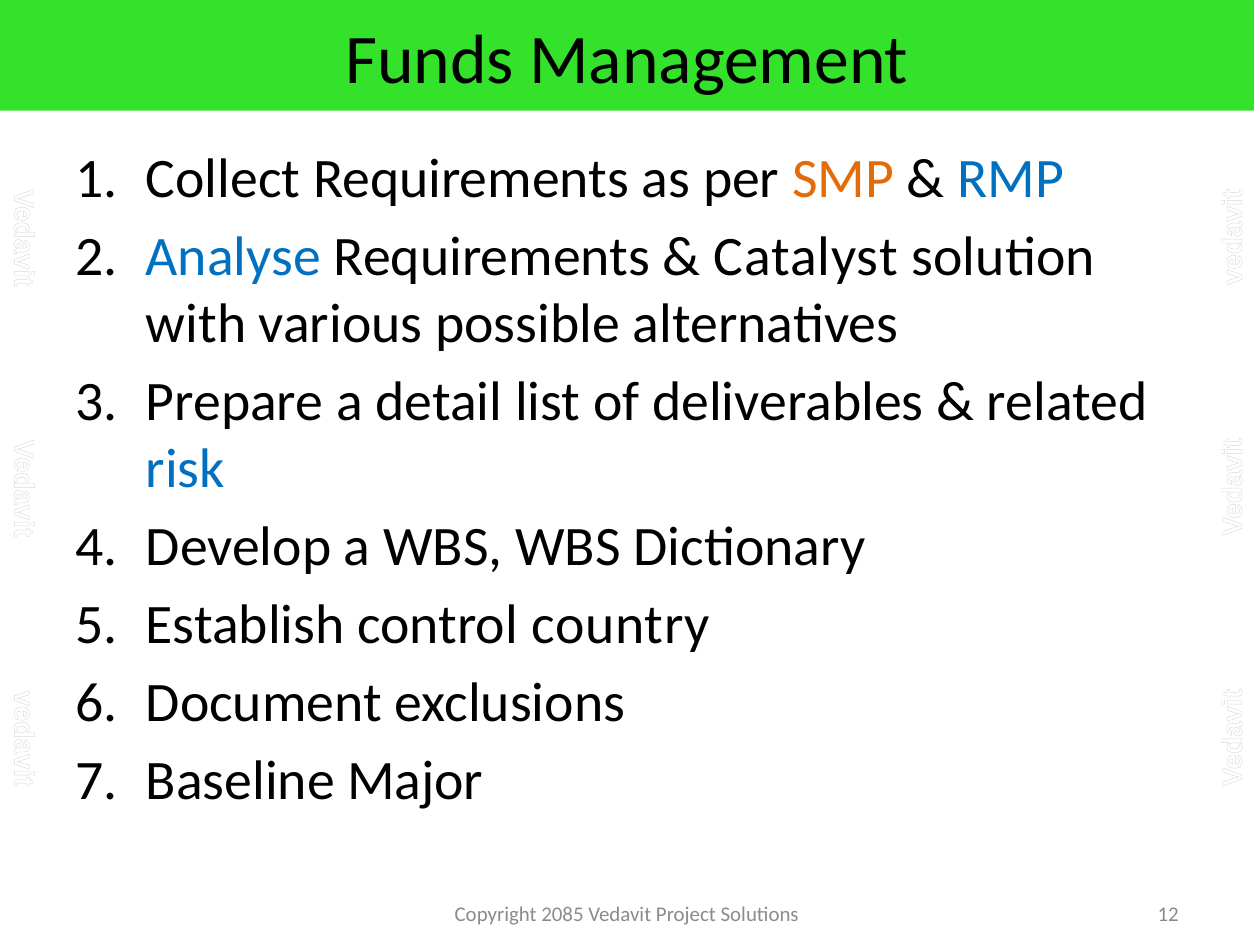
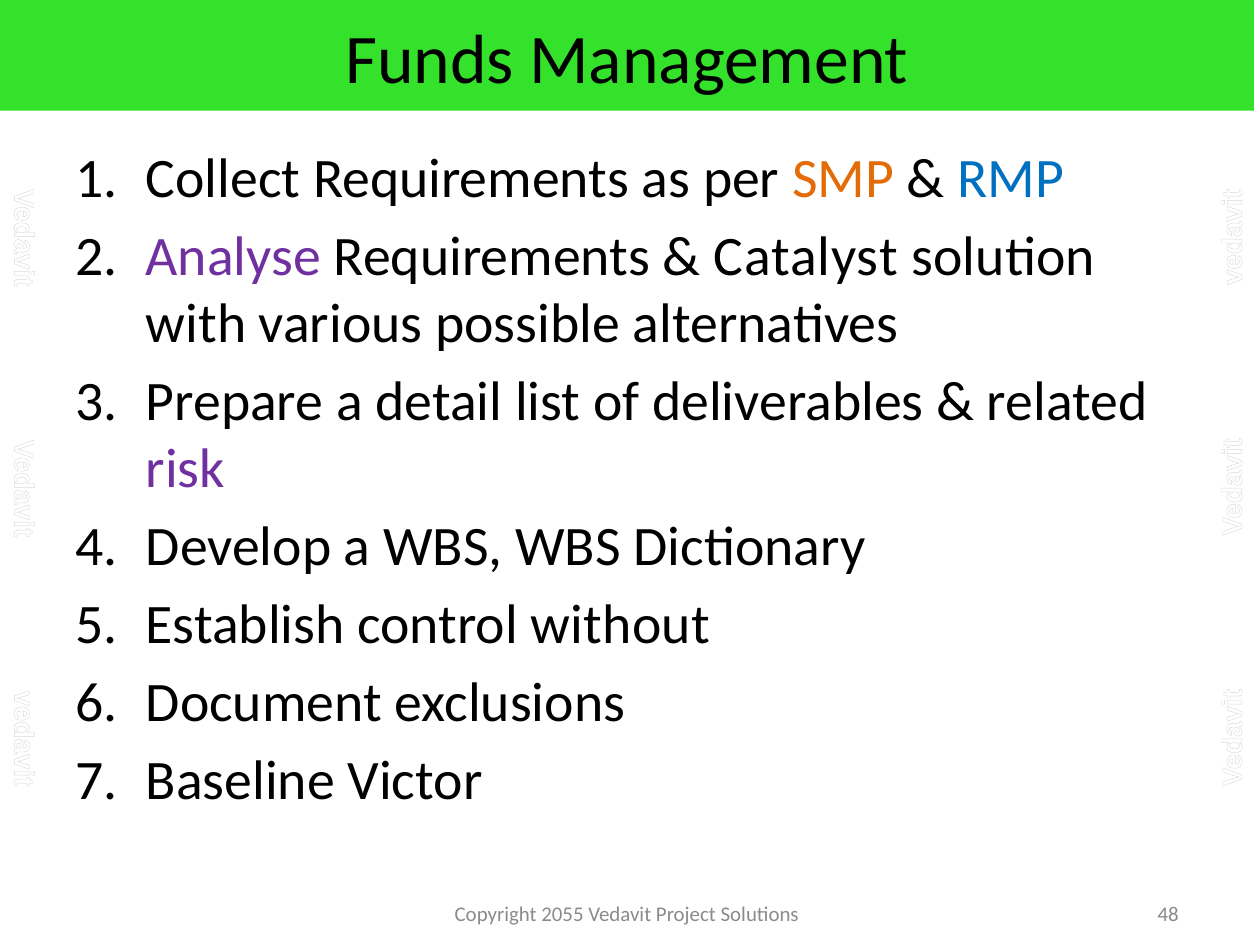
Analyse colour: blue -> purple (233, 258)
risk colour: blue -> purple (185, 469)
country: country -> without (620, 625)
Major: Major -> Victor (415, 782)
2085: 2085 -> 2055 (562, 915)
12: 12 -> 48 (1168, 915)
